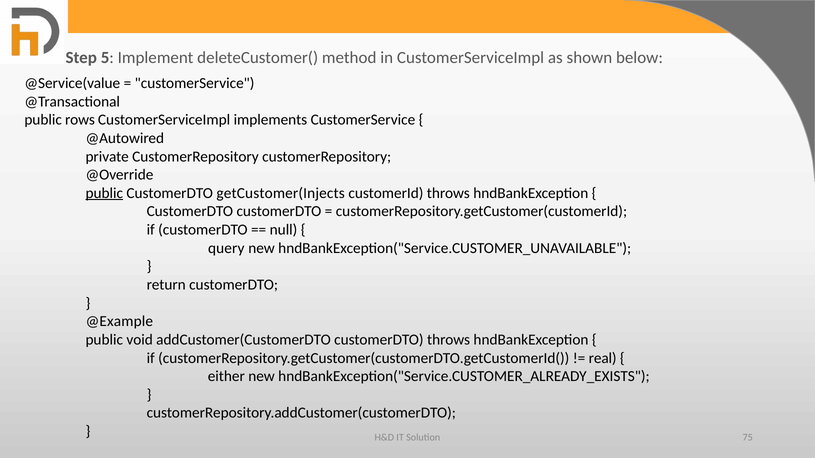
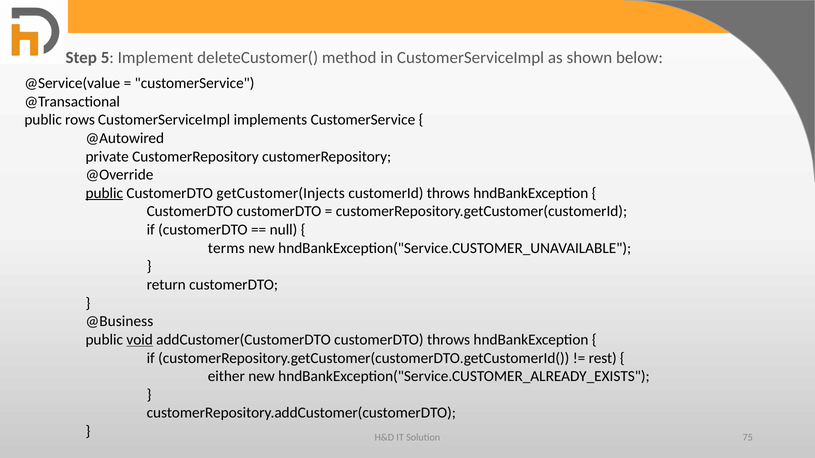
query: query -> terms (226, 248)
@Example: @Example -> @Business (119, 322)
void underline: none -> present (140, 340)
real: real -> rest (603, 358)
